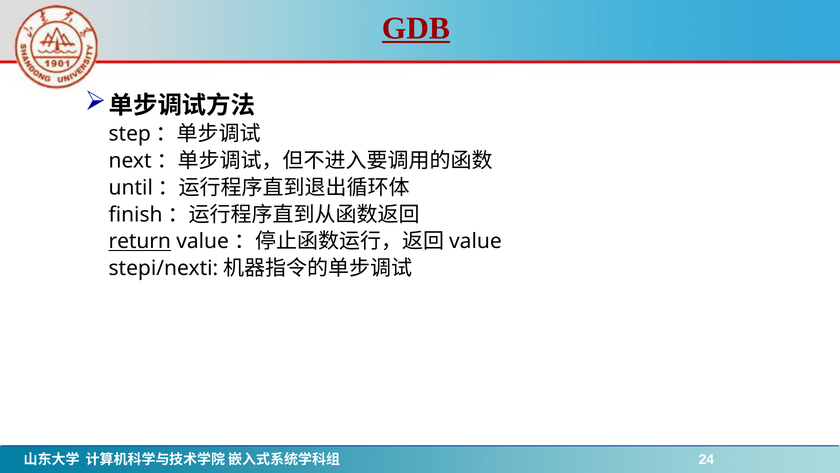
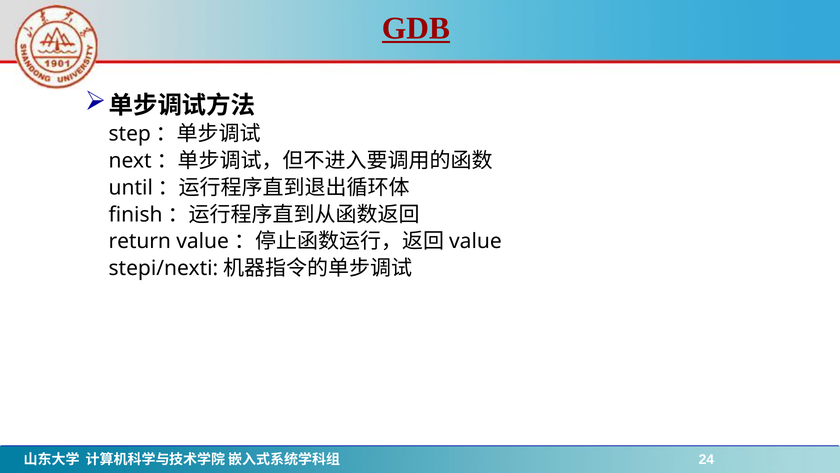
return underline: present -> none (140, 241)
